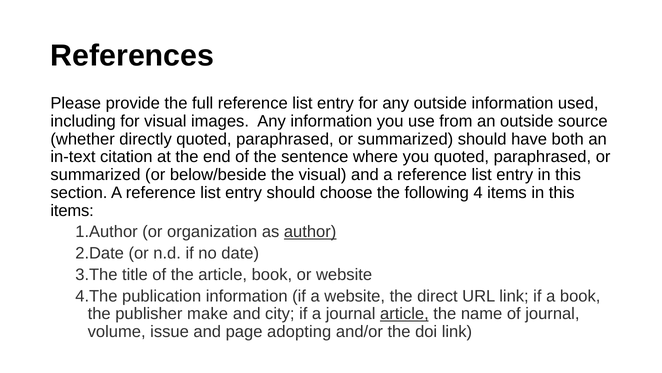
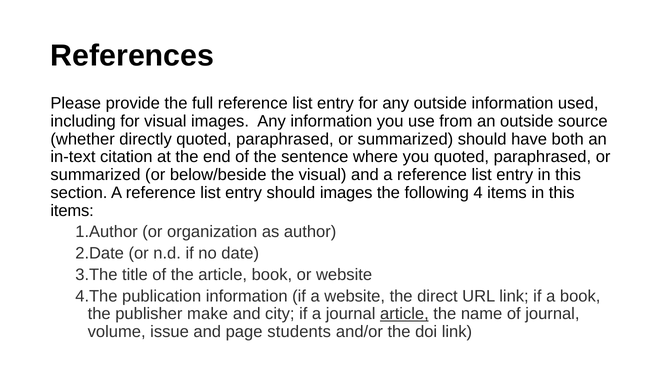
should choose: choose -> images (346, 192)
author underline: present -> none (310, 232)
adopting: adopting -> students (299, 331)
